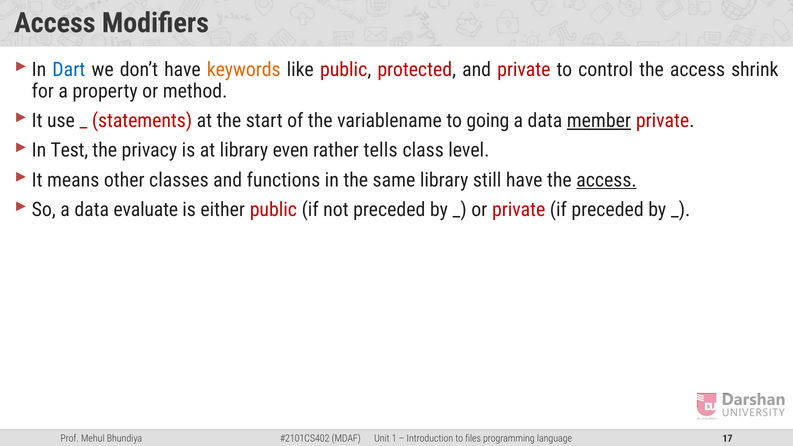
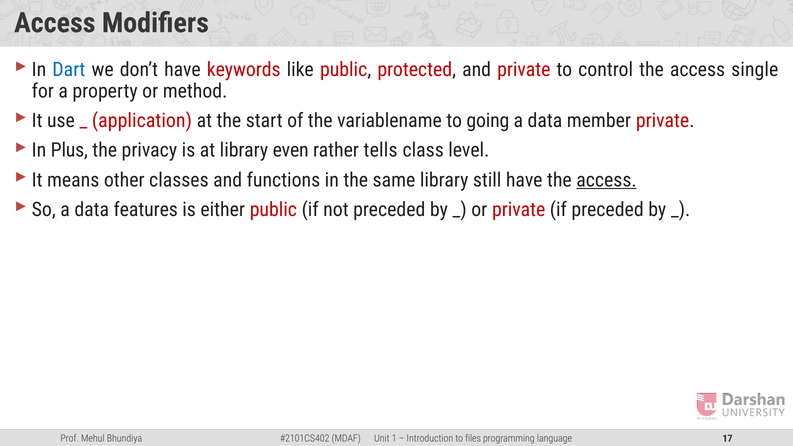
keywords colour: orange -> red (244, 70)
shrink: shrink -> single (755, 70)
statements: statements -> application (142, 121)
member underline: present -> none (599, 121)
Test: Test -> Plus (69, 150)
evaluate: evaluate -> features (146, 210)
